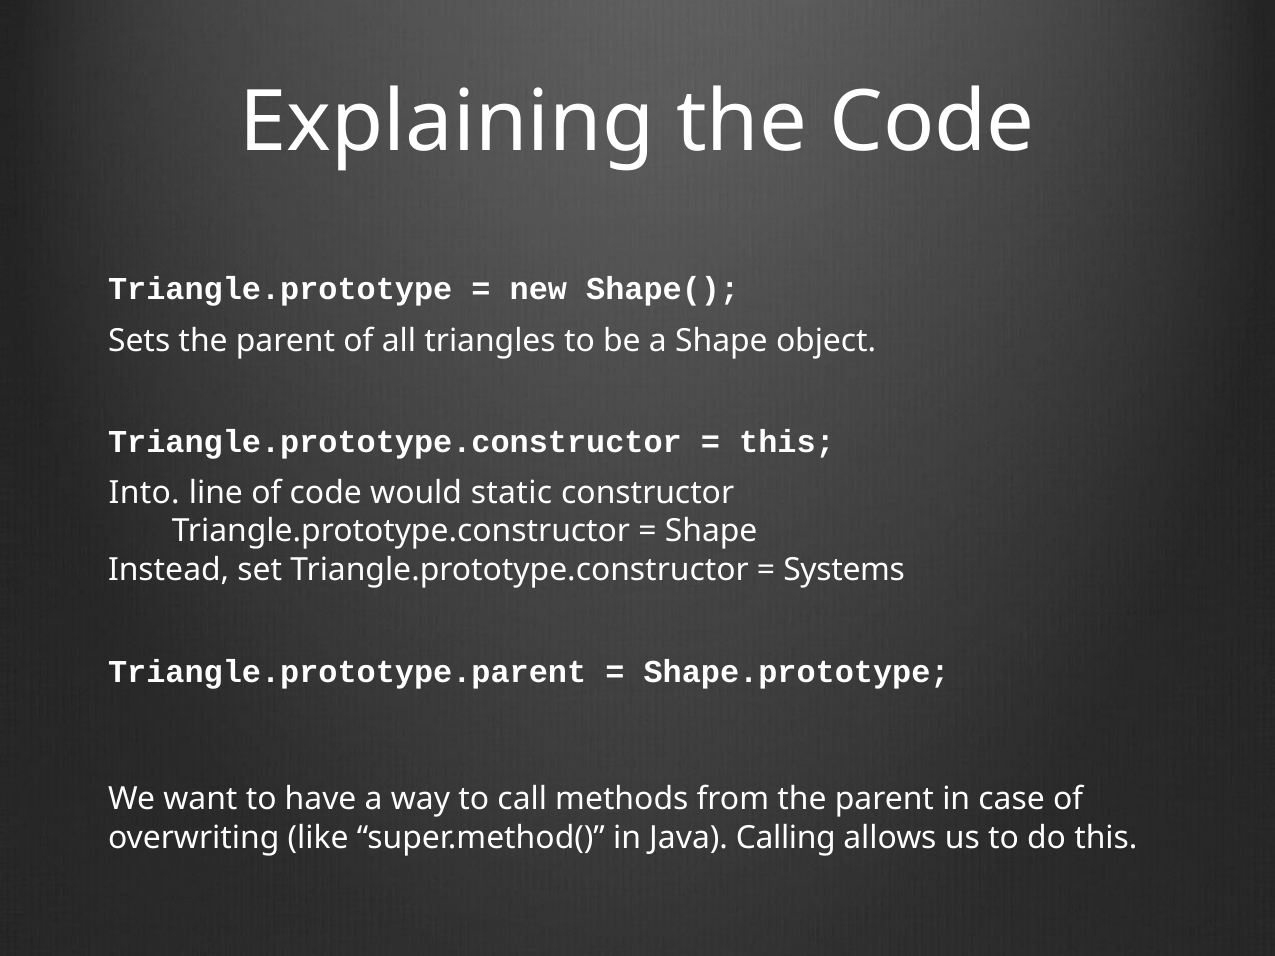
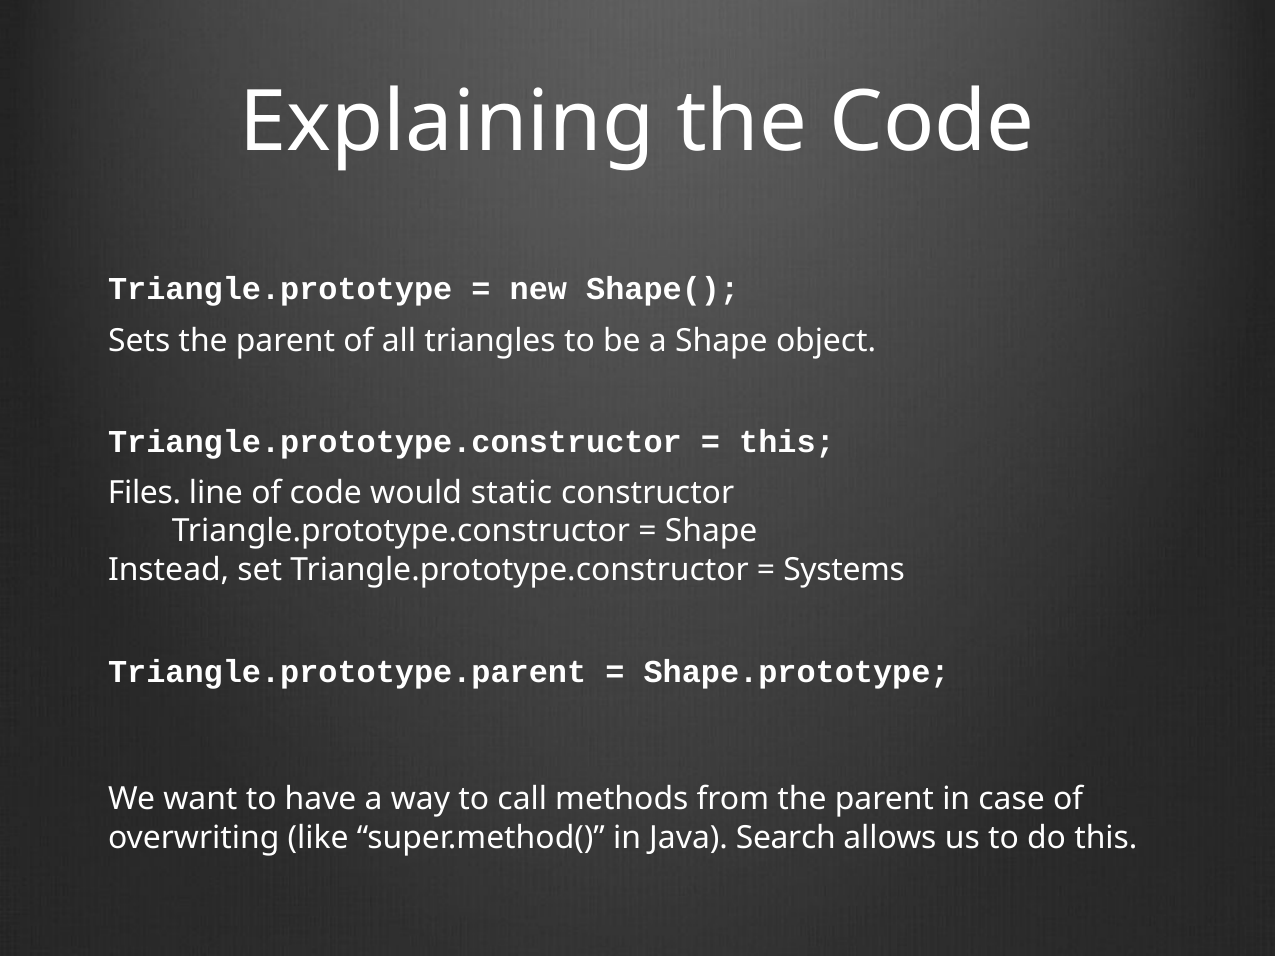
Into: Into -> Files (145, 493)
Calling: Calling -> Search (786, 838)
